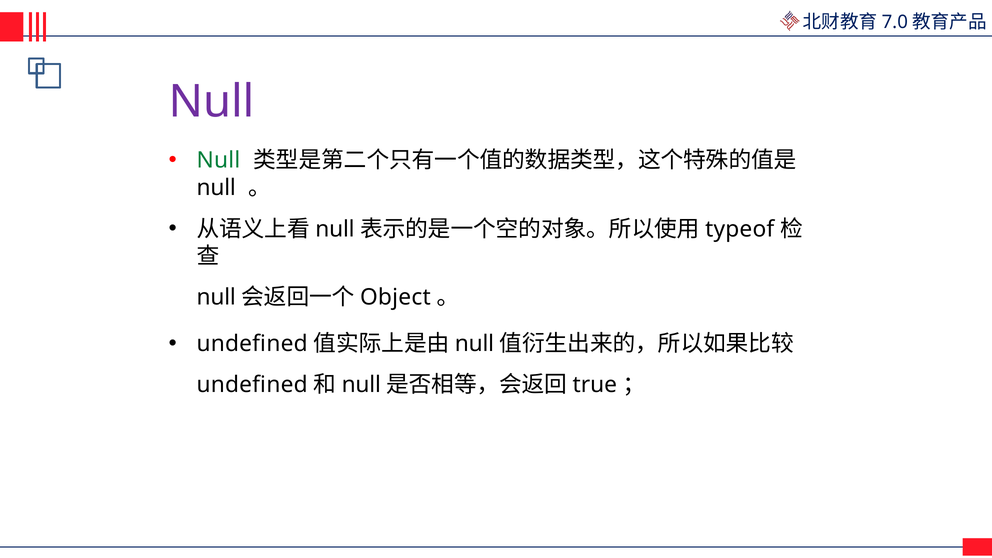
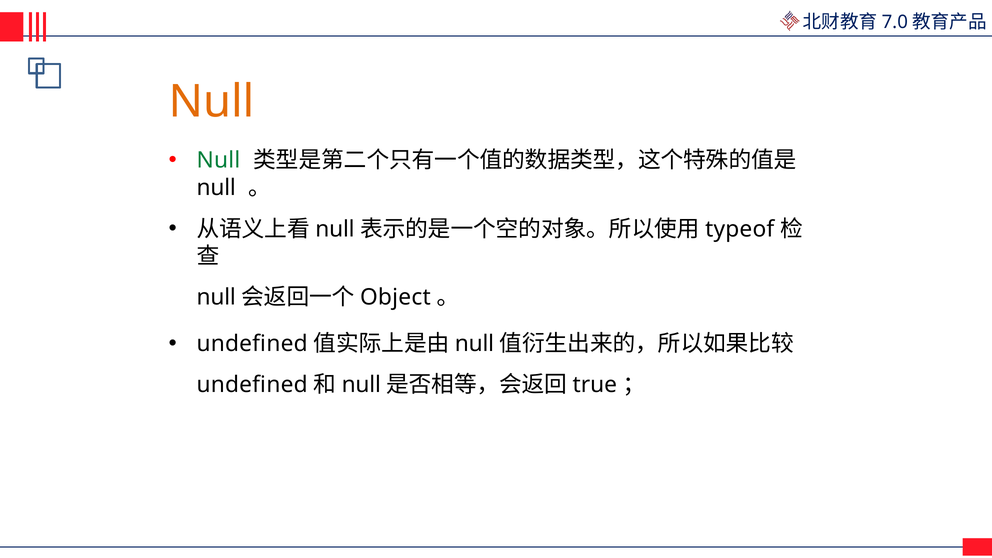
Null colour: purple -> orange (212, 102)
